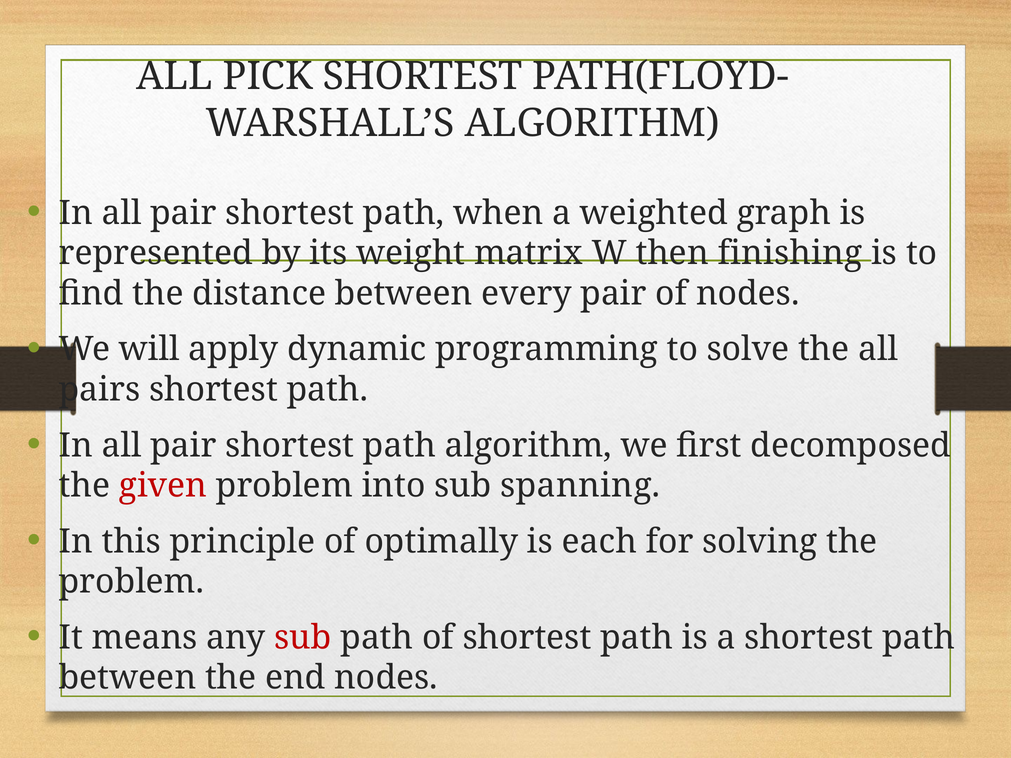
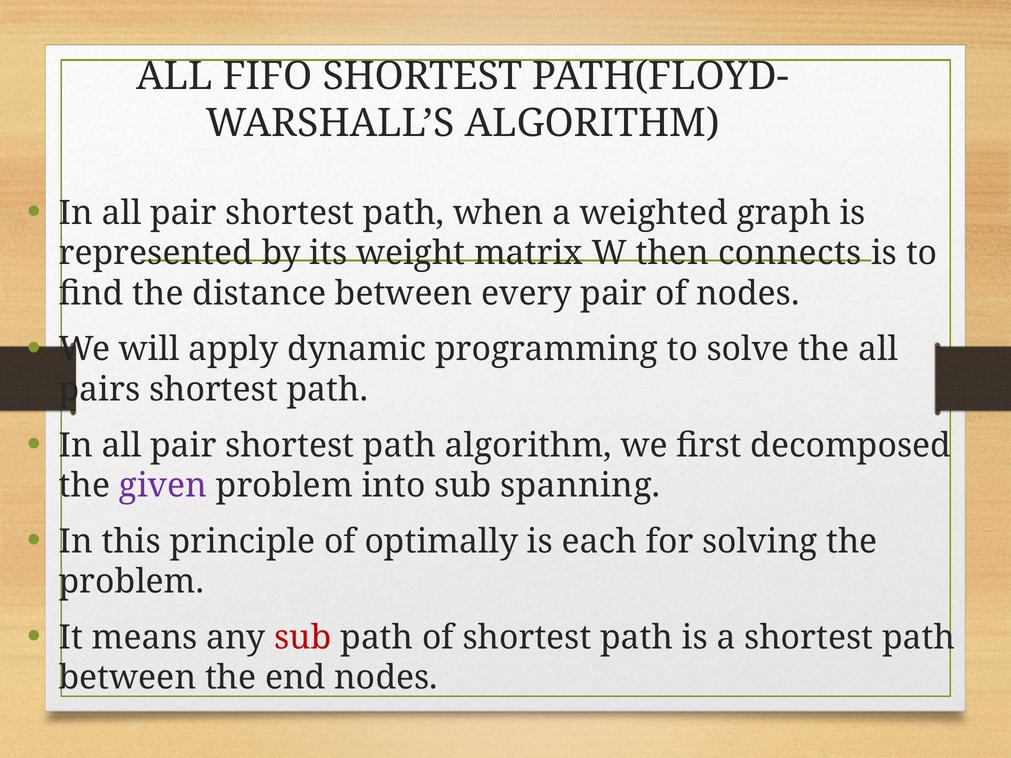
PICK: PICK -> FIFO (268, 76)
finishing: finishing -> connects (790, 253)
given colour: red -> purple (163, 486)
